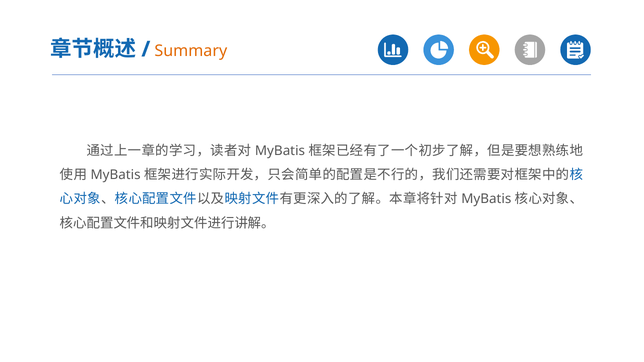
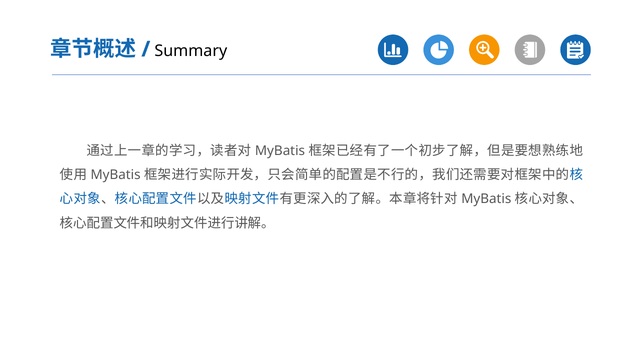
Summary colour: orange -> black (191, 51)
